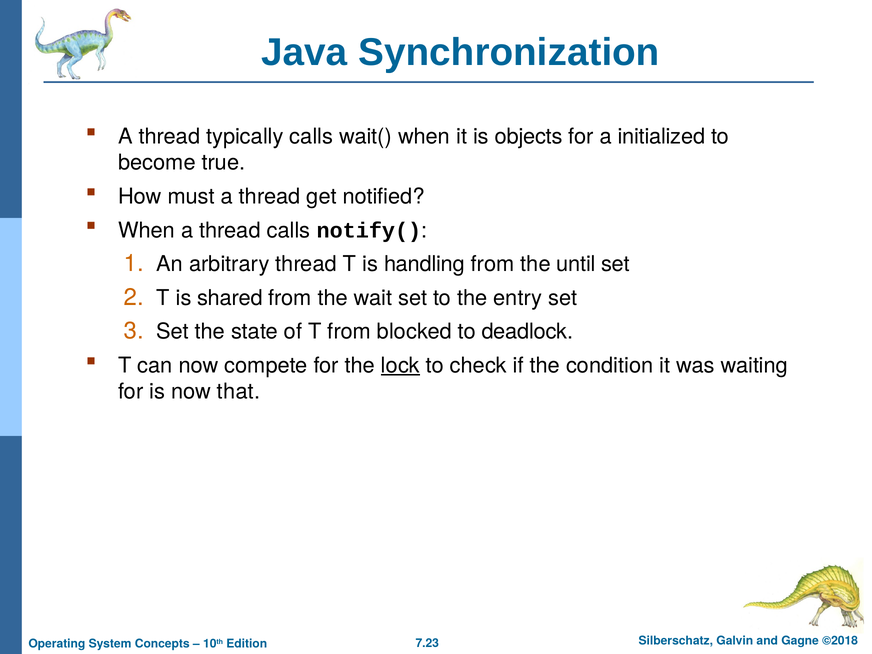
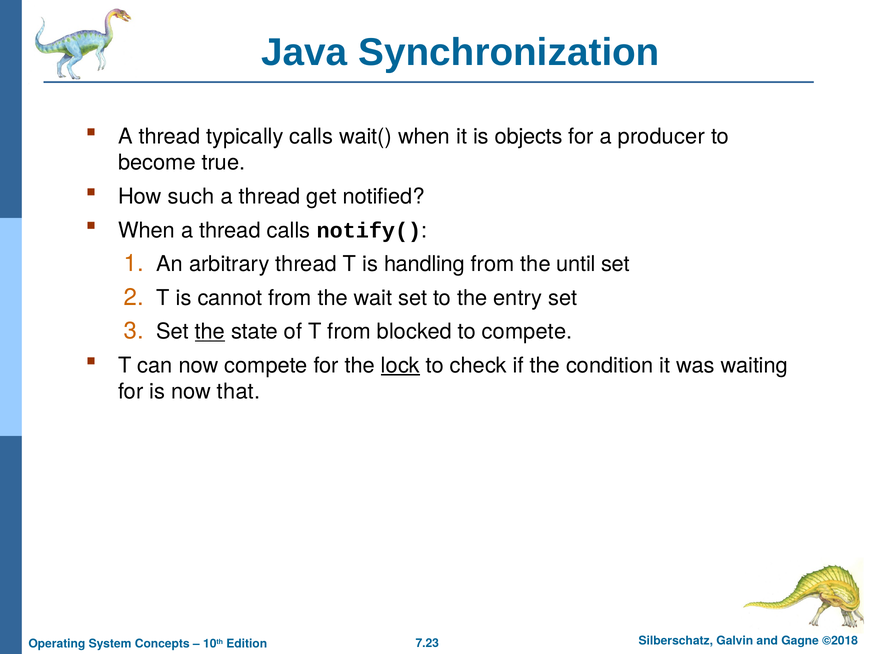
initialized: initialized -> producer (661, 137)
must: must -> such (191, 197)
shared: shared -> cannot (230, 298)
the underline: none -> present (210, 332)
to deadlock: deadlock -> compete (527, 332)
